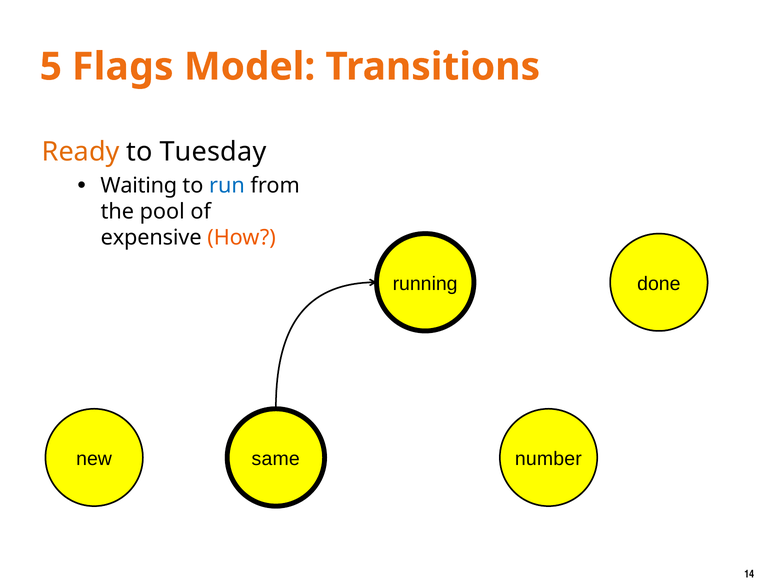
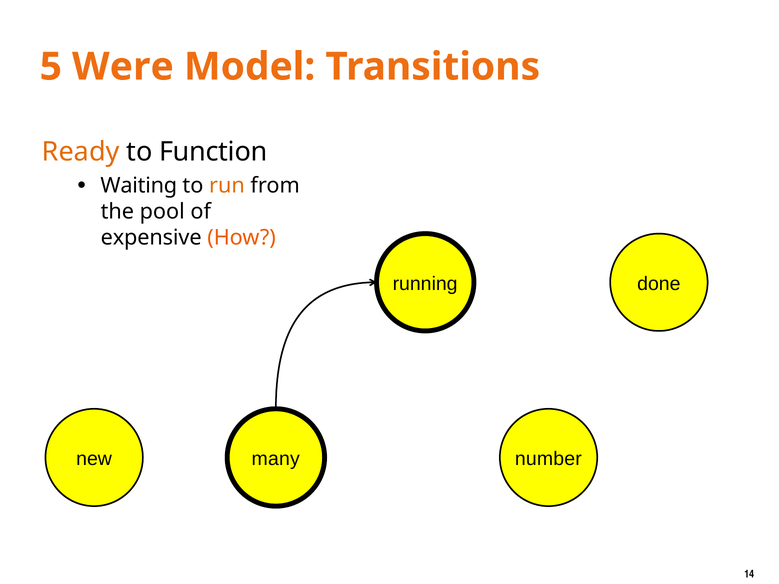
Flags: Flags -> Were (123, 67)
Tuesday: Tuesday -> Function (213, 152)
run colour: blue -> orange (227, 186)
same: same -> many (276, 459)
